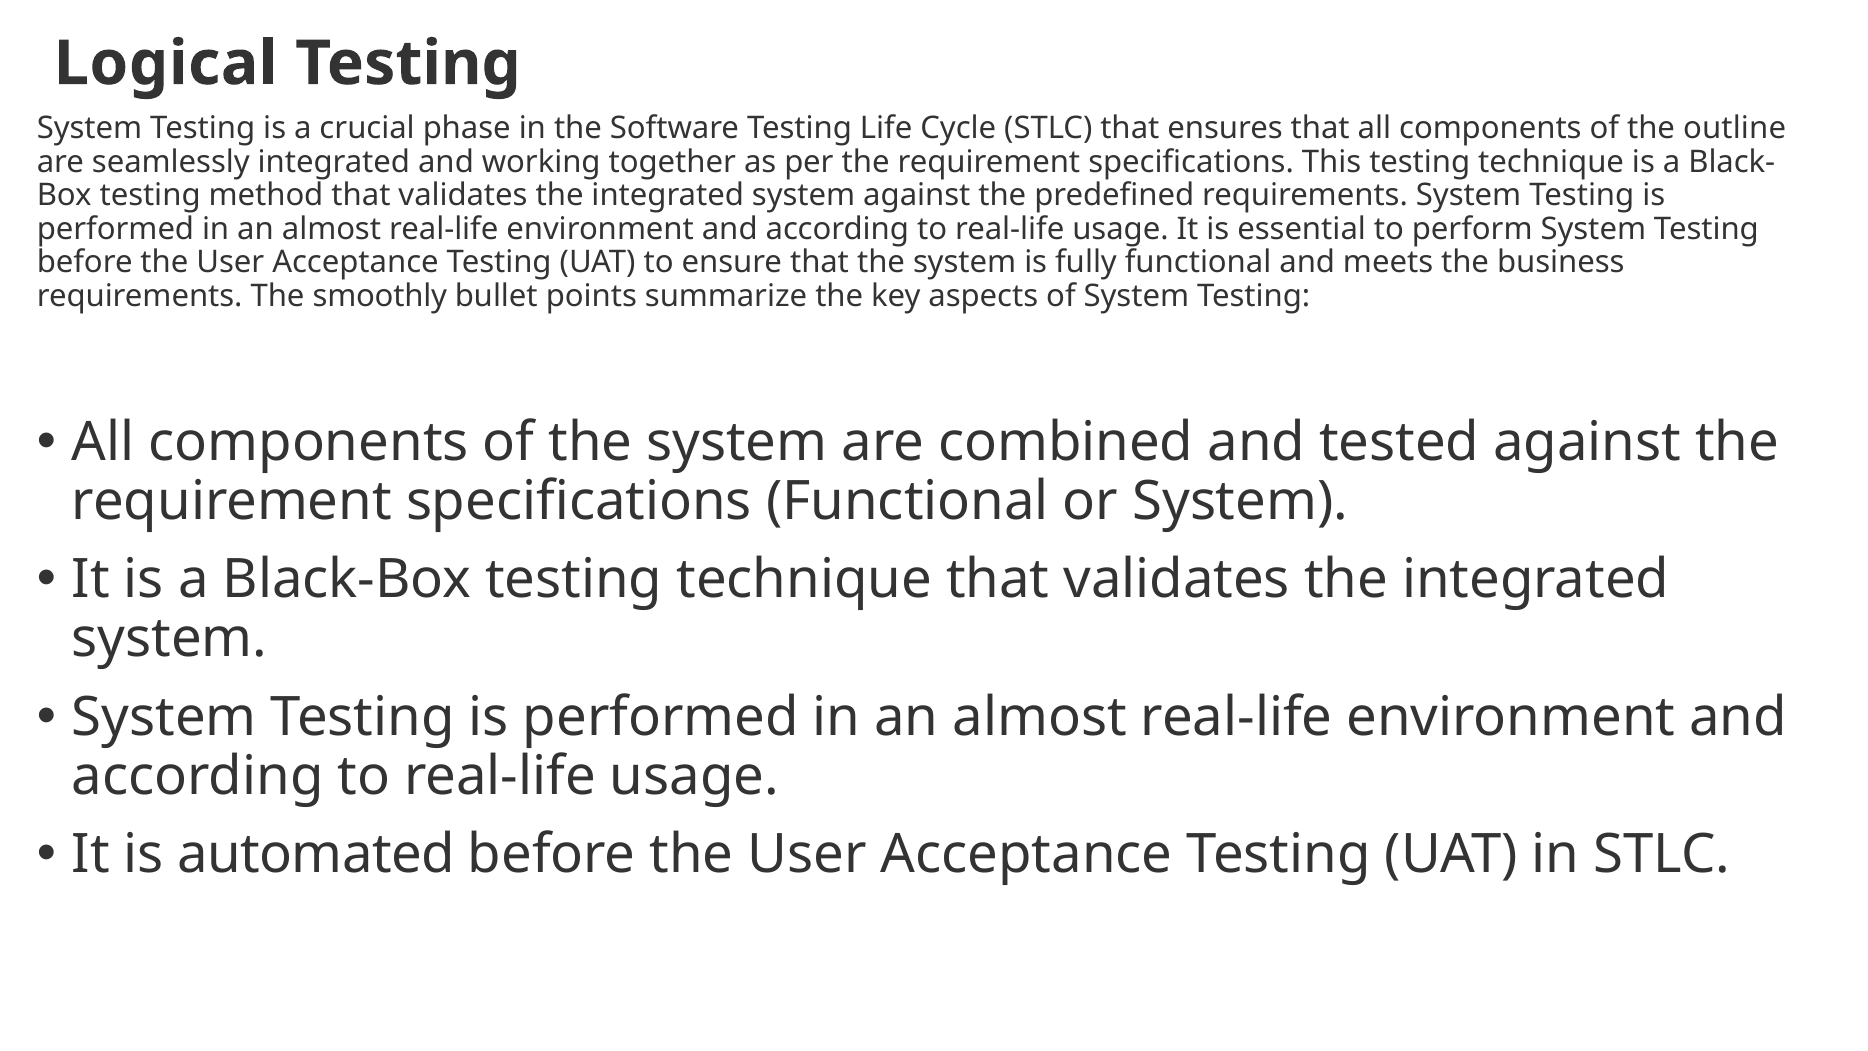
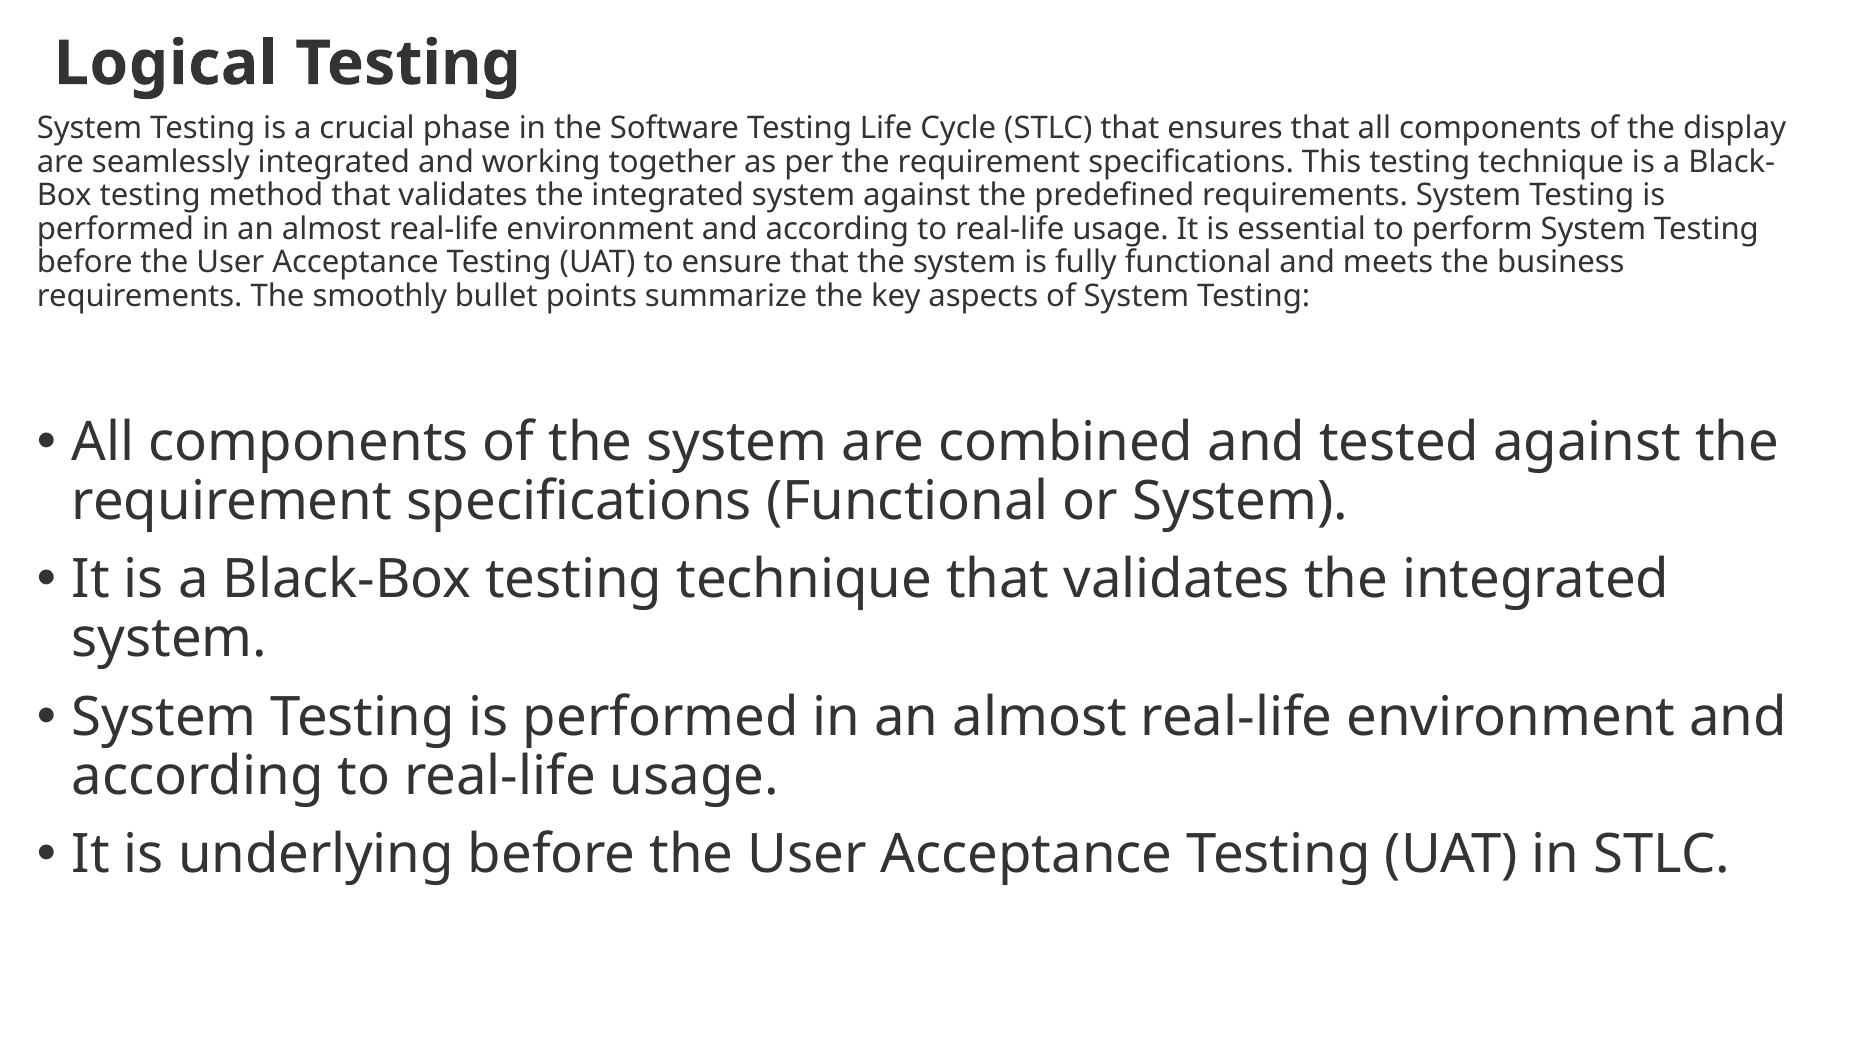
outline: outline -> display (1735, 128)
automated: automated -> underlying (316, 854)
